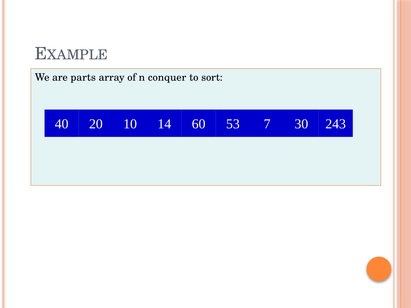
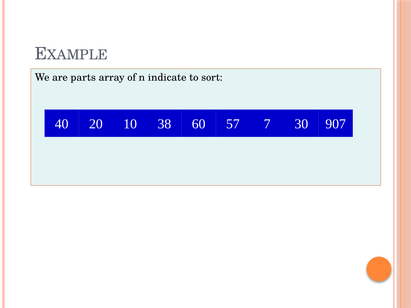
conquer: conquer -> indicate (167, 78)
14: 14 -> 38 (164, 124)
53: 53 -> 57 (233, 124)
243: 243 -> 907 (336, 124)
